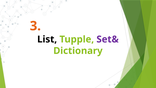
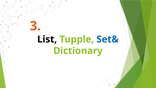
Set& colour: purple -> blue (108, 39)
